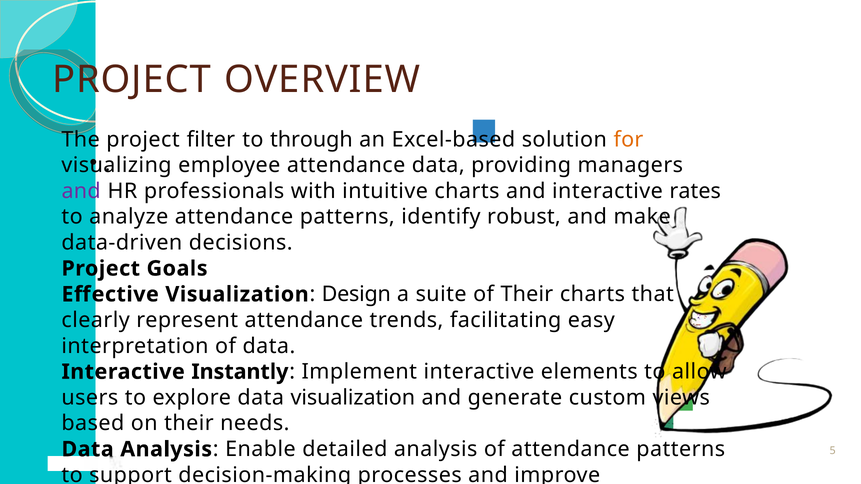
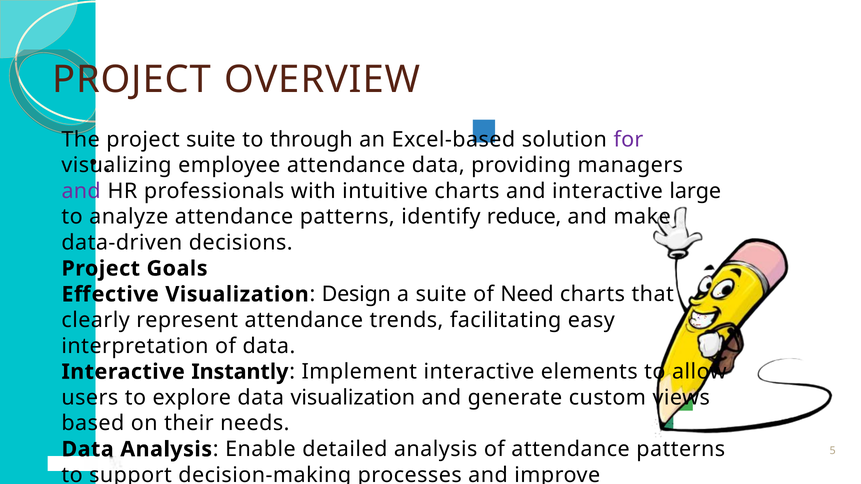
project filter: filter -> suite (211, 140)
for colour: orange -> purple (628, 140)
rates: rates -> large (695, 191)
robust: robust -> reduce (524, 217)
of Their: Their -> Need (527, 295)
